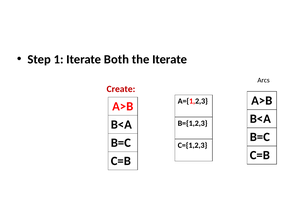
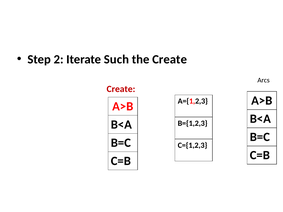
1: 1 -> 2 (59, 59)
Both: Both -> Such (116, 59)
the Iterate: Iterate -> Create (170, 59)
